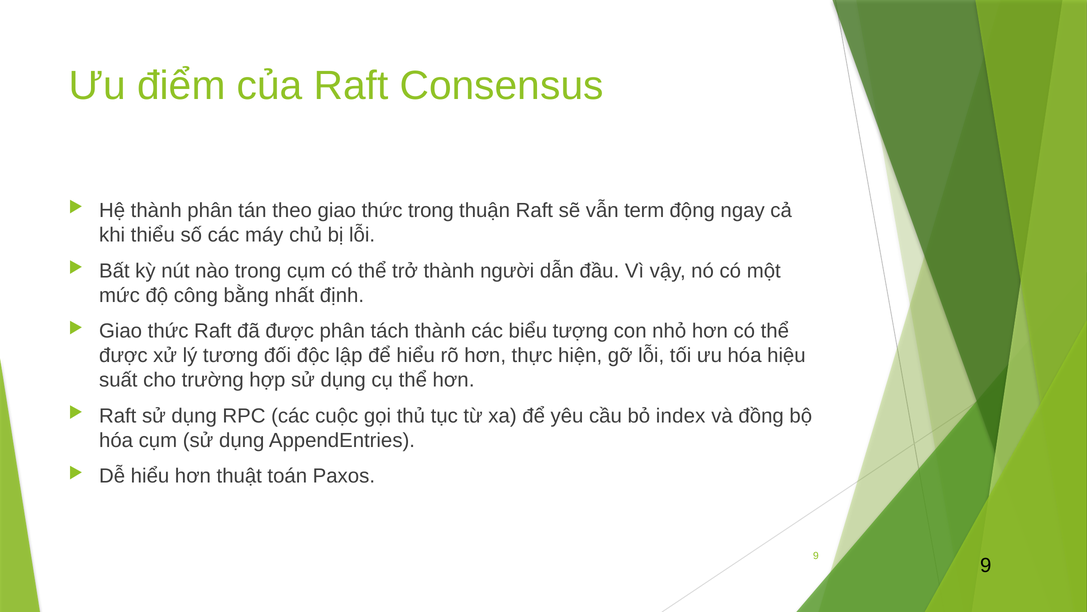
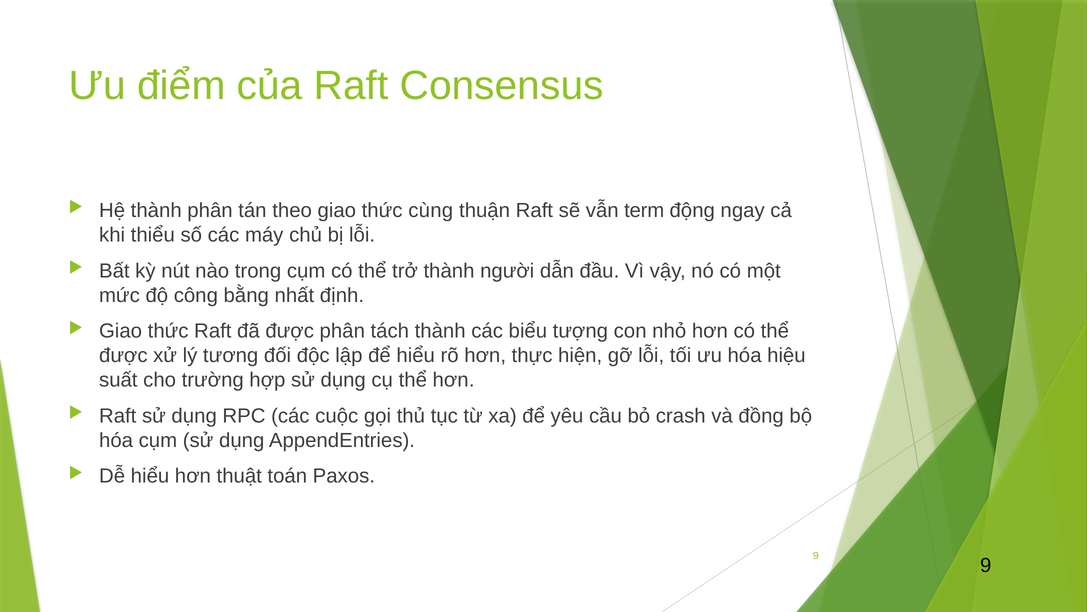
thức trong: trong -> cùng (431, 210)
index: index -> crash (681, 416)
